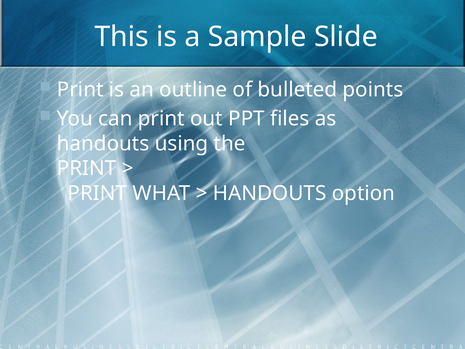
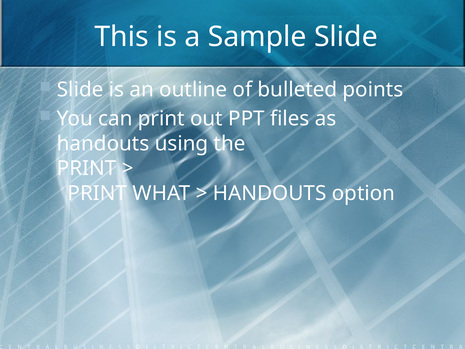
Print: Print -> Slide (80, 90)
